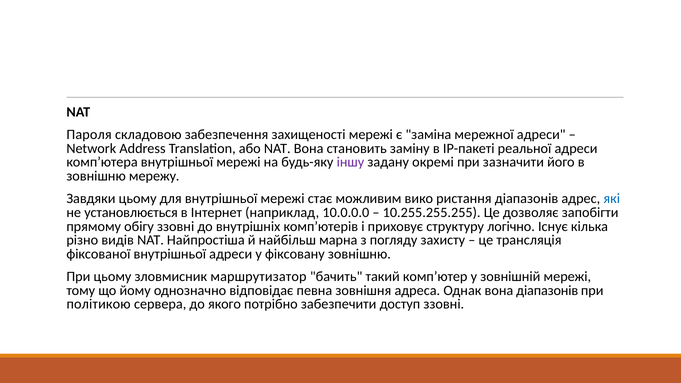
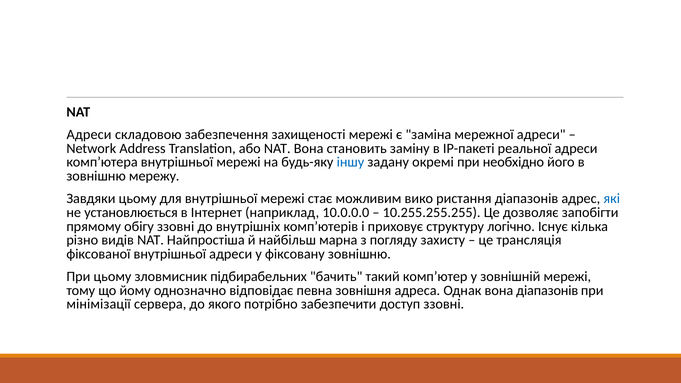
Пароля: Пароля -> Адреси (89, 135)
іншу colour: purple -> blue (350, 162)
зазначити: зазначити -> необхідно (513, 162)
маршрутизатор: маршрутизатор -> підбирабельних (259, 277)
політикою: політикою -> мінімізації (99, 304)
